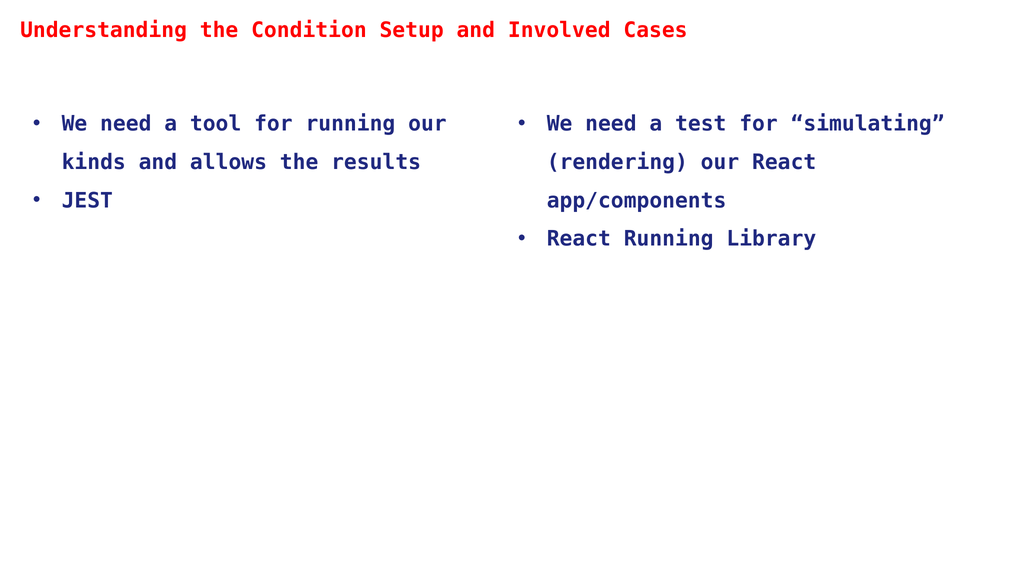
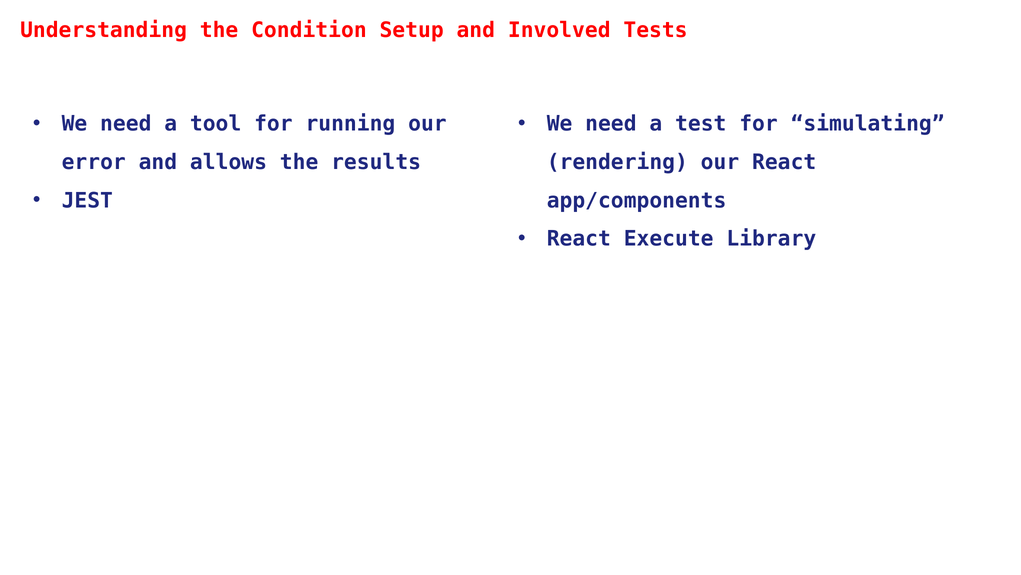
Cases: Cases -> Tests (656, 30)
kinds: kinds -> error (94, 162)
React Running: Running -> Execute (669, 239)
